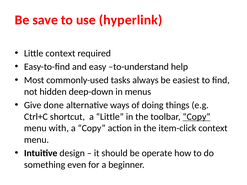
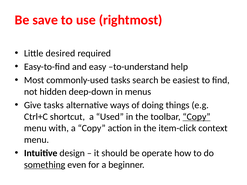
hyperlink: hyperlink -> rightmost (131, 20)
Little context: context -> desired (60, 53)
always: always -> search (145, 80)
Give done: done -> tasks (54, 105)
a Little: Little -> Used (110, 117)
something underline: none -> present (45, 165)
